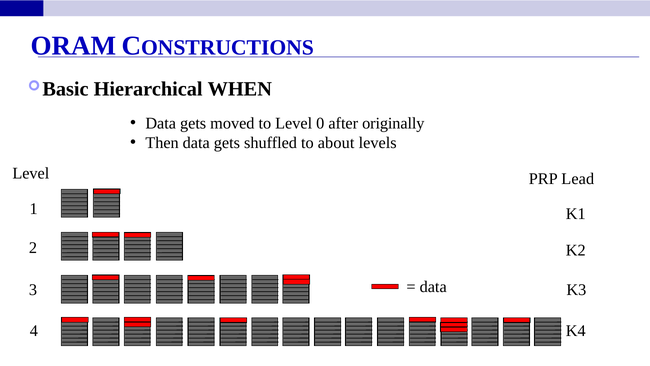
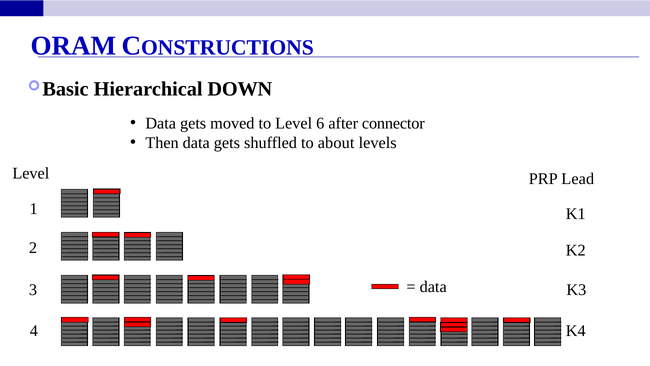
WHEN: WHEN -> DOWN (240, 89)
0: 0 -> 6 (320, 123)
originally: originally -> connector (393, 123)
